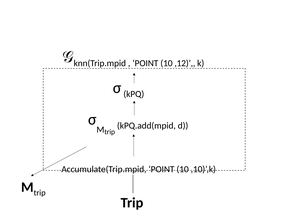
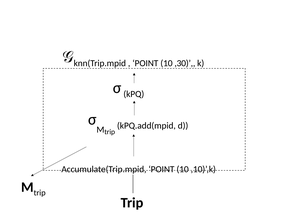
,12: ,12 -> ,30 (185, 63)
